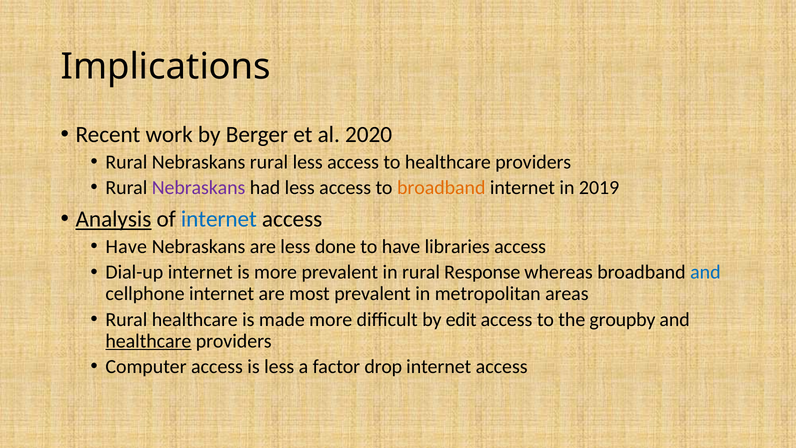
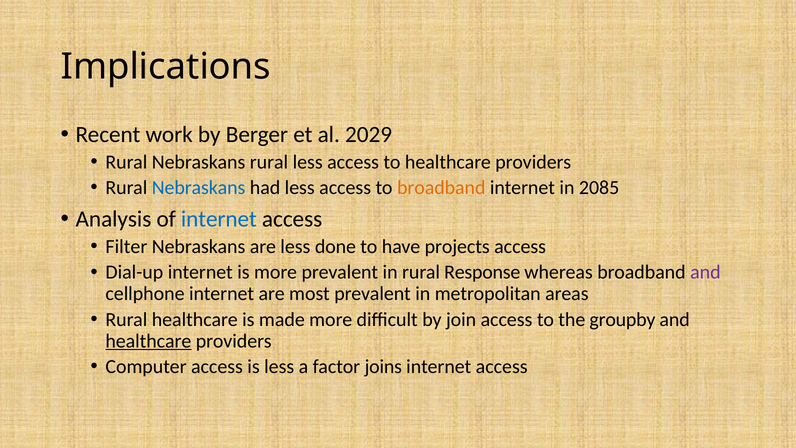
2020: 2020 -> 2029 (369, 135)
Nebraskans colour: purple -> blue (199, 188)
2019: 2019 -> 2085 (599, 188)
Analysis underline: present -> none (113, 219)
Have: Have -> Filter (126, 247)
libraries: libraries -> projects (457, 247)
and colour: blue -> purple (705, 272)
edit: edit -> join (461, 319)
drop: drop -> joins (383, 366)
